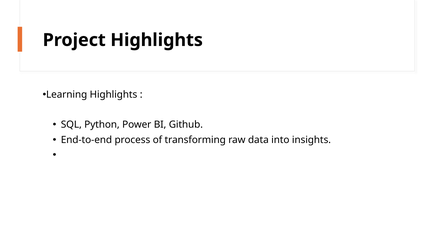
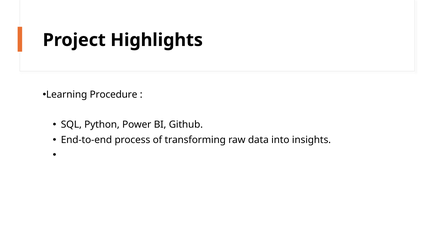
Learning Highlights: Highlights -> Procedure (114, 95)
